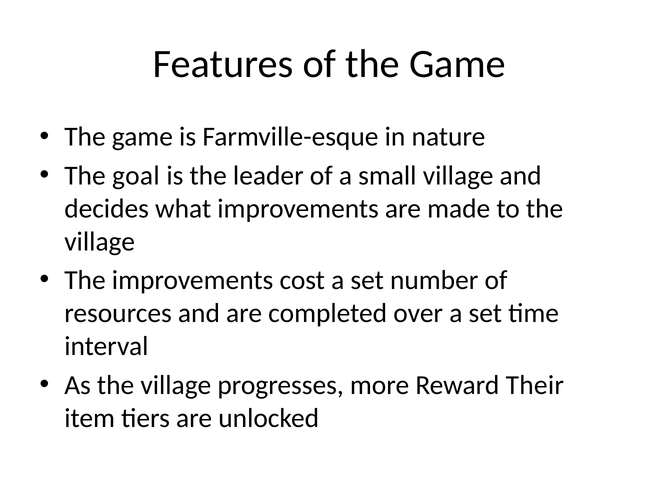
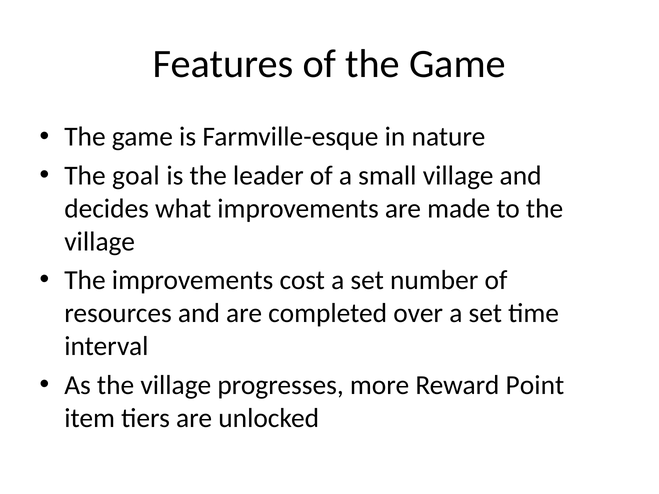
Their: Their -> Point (535, 385)
